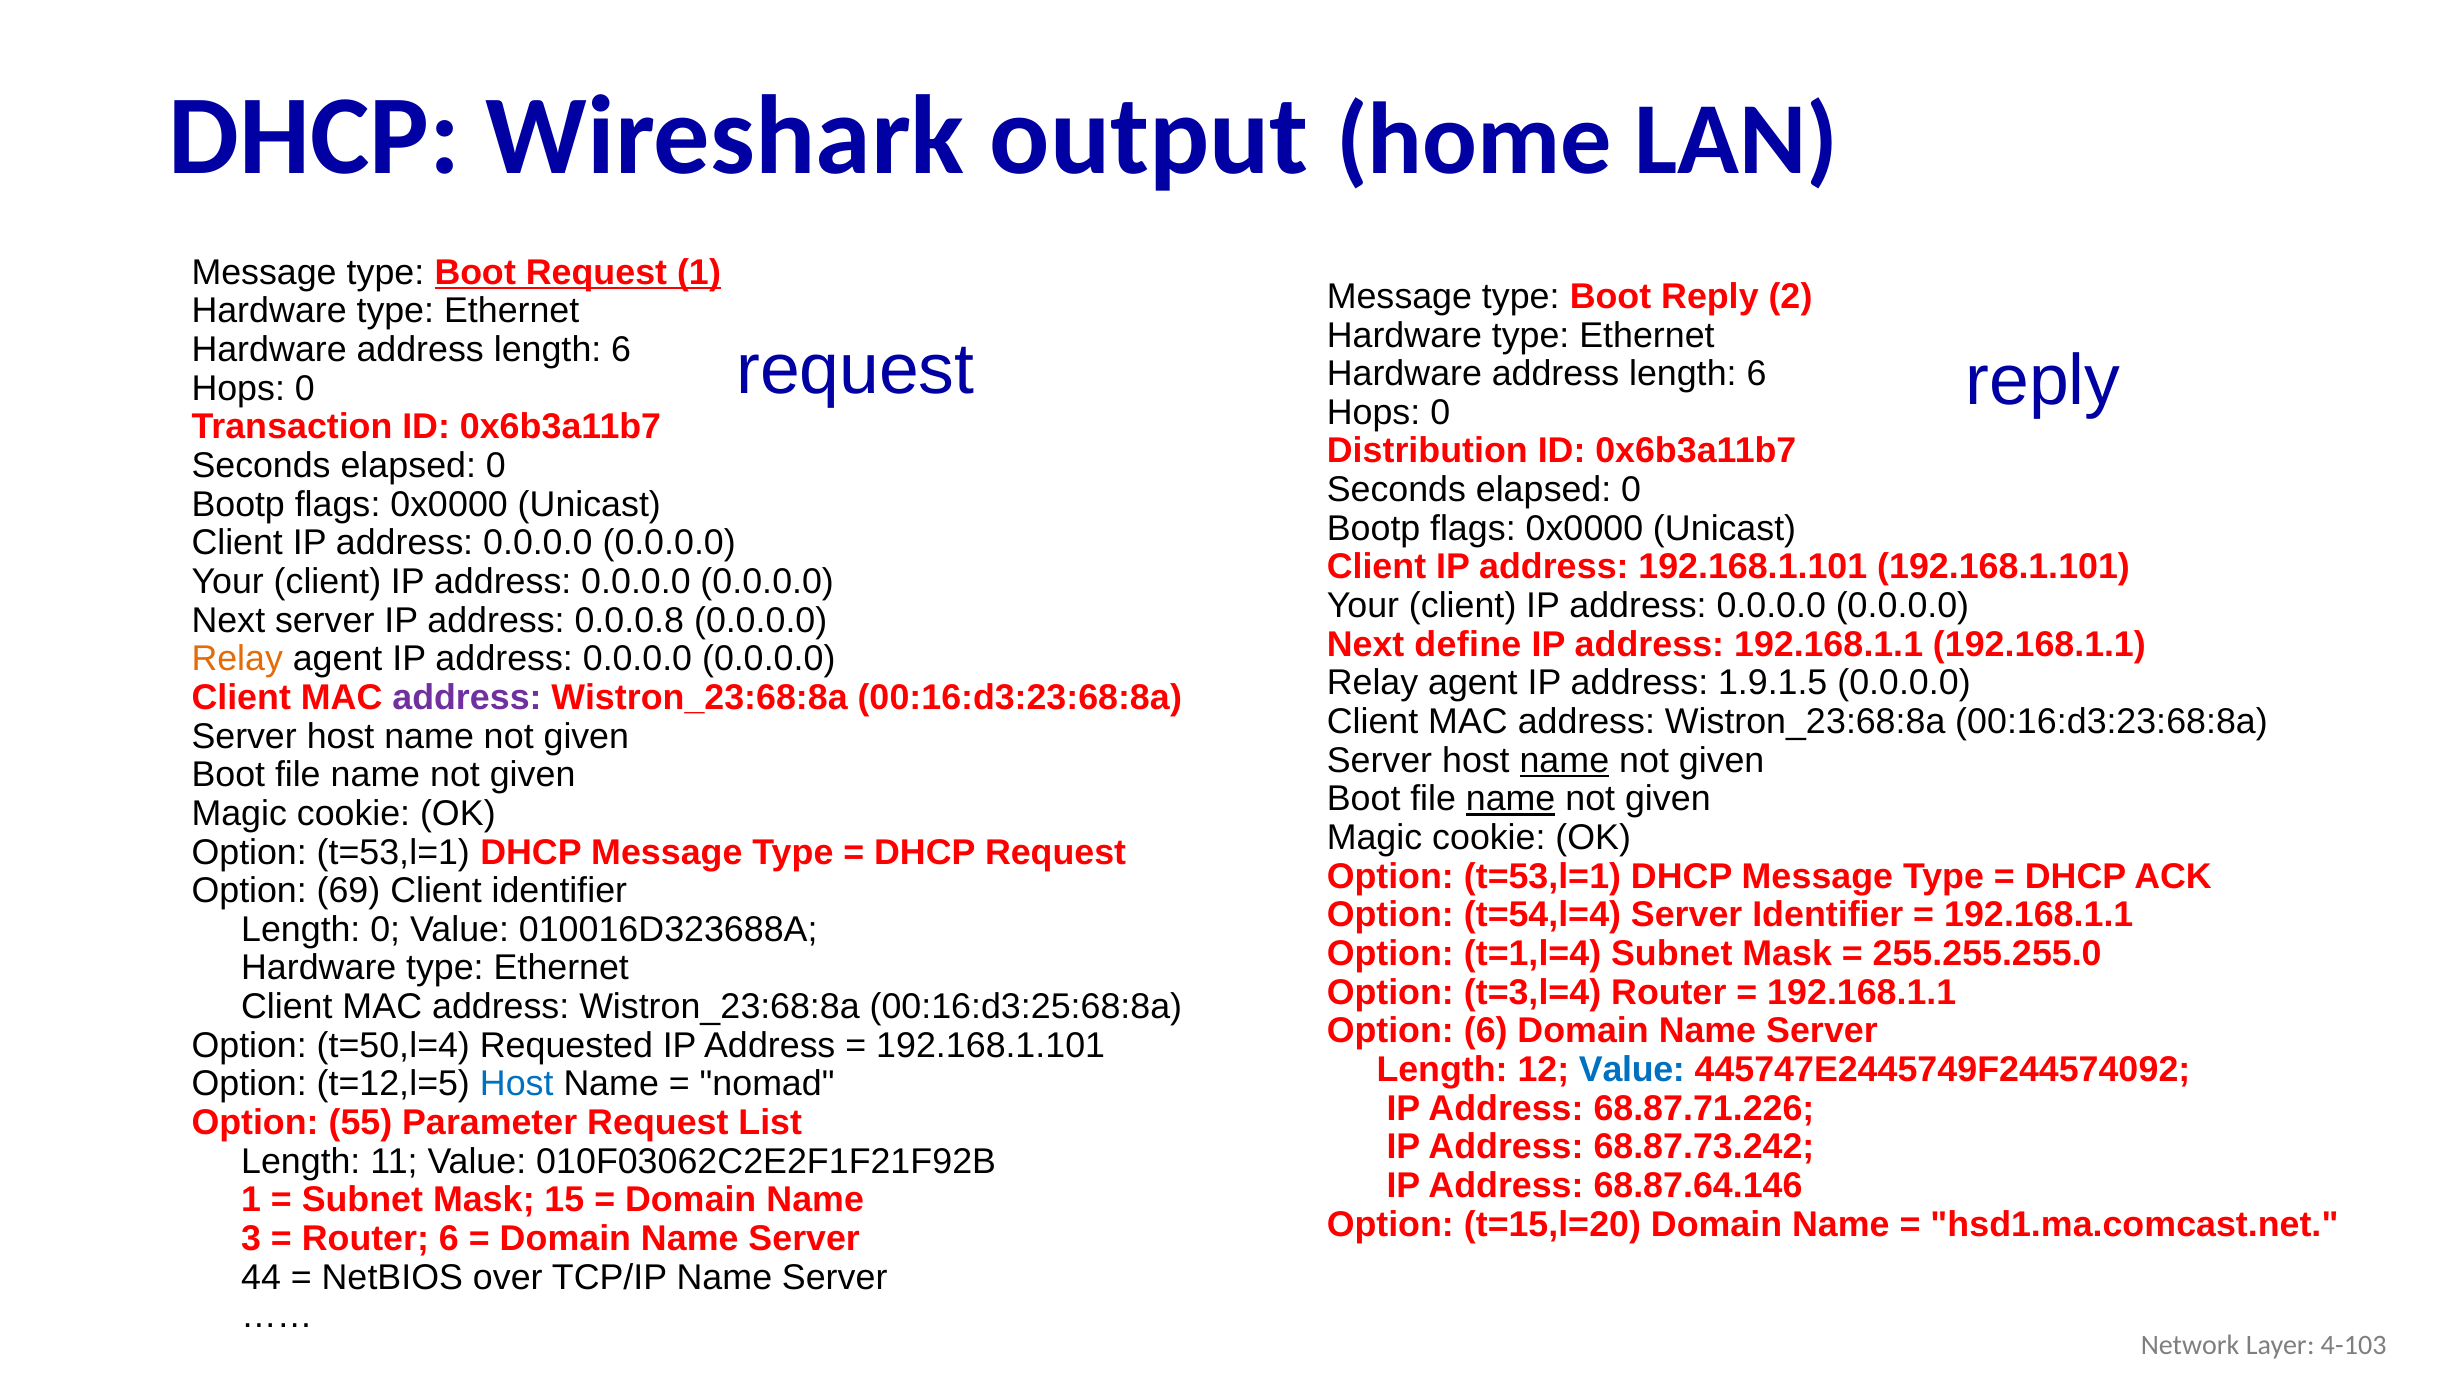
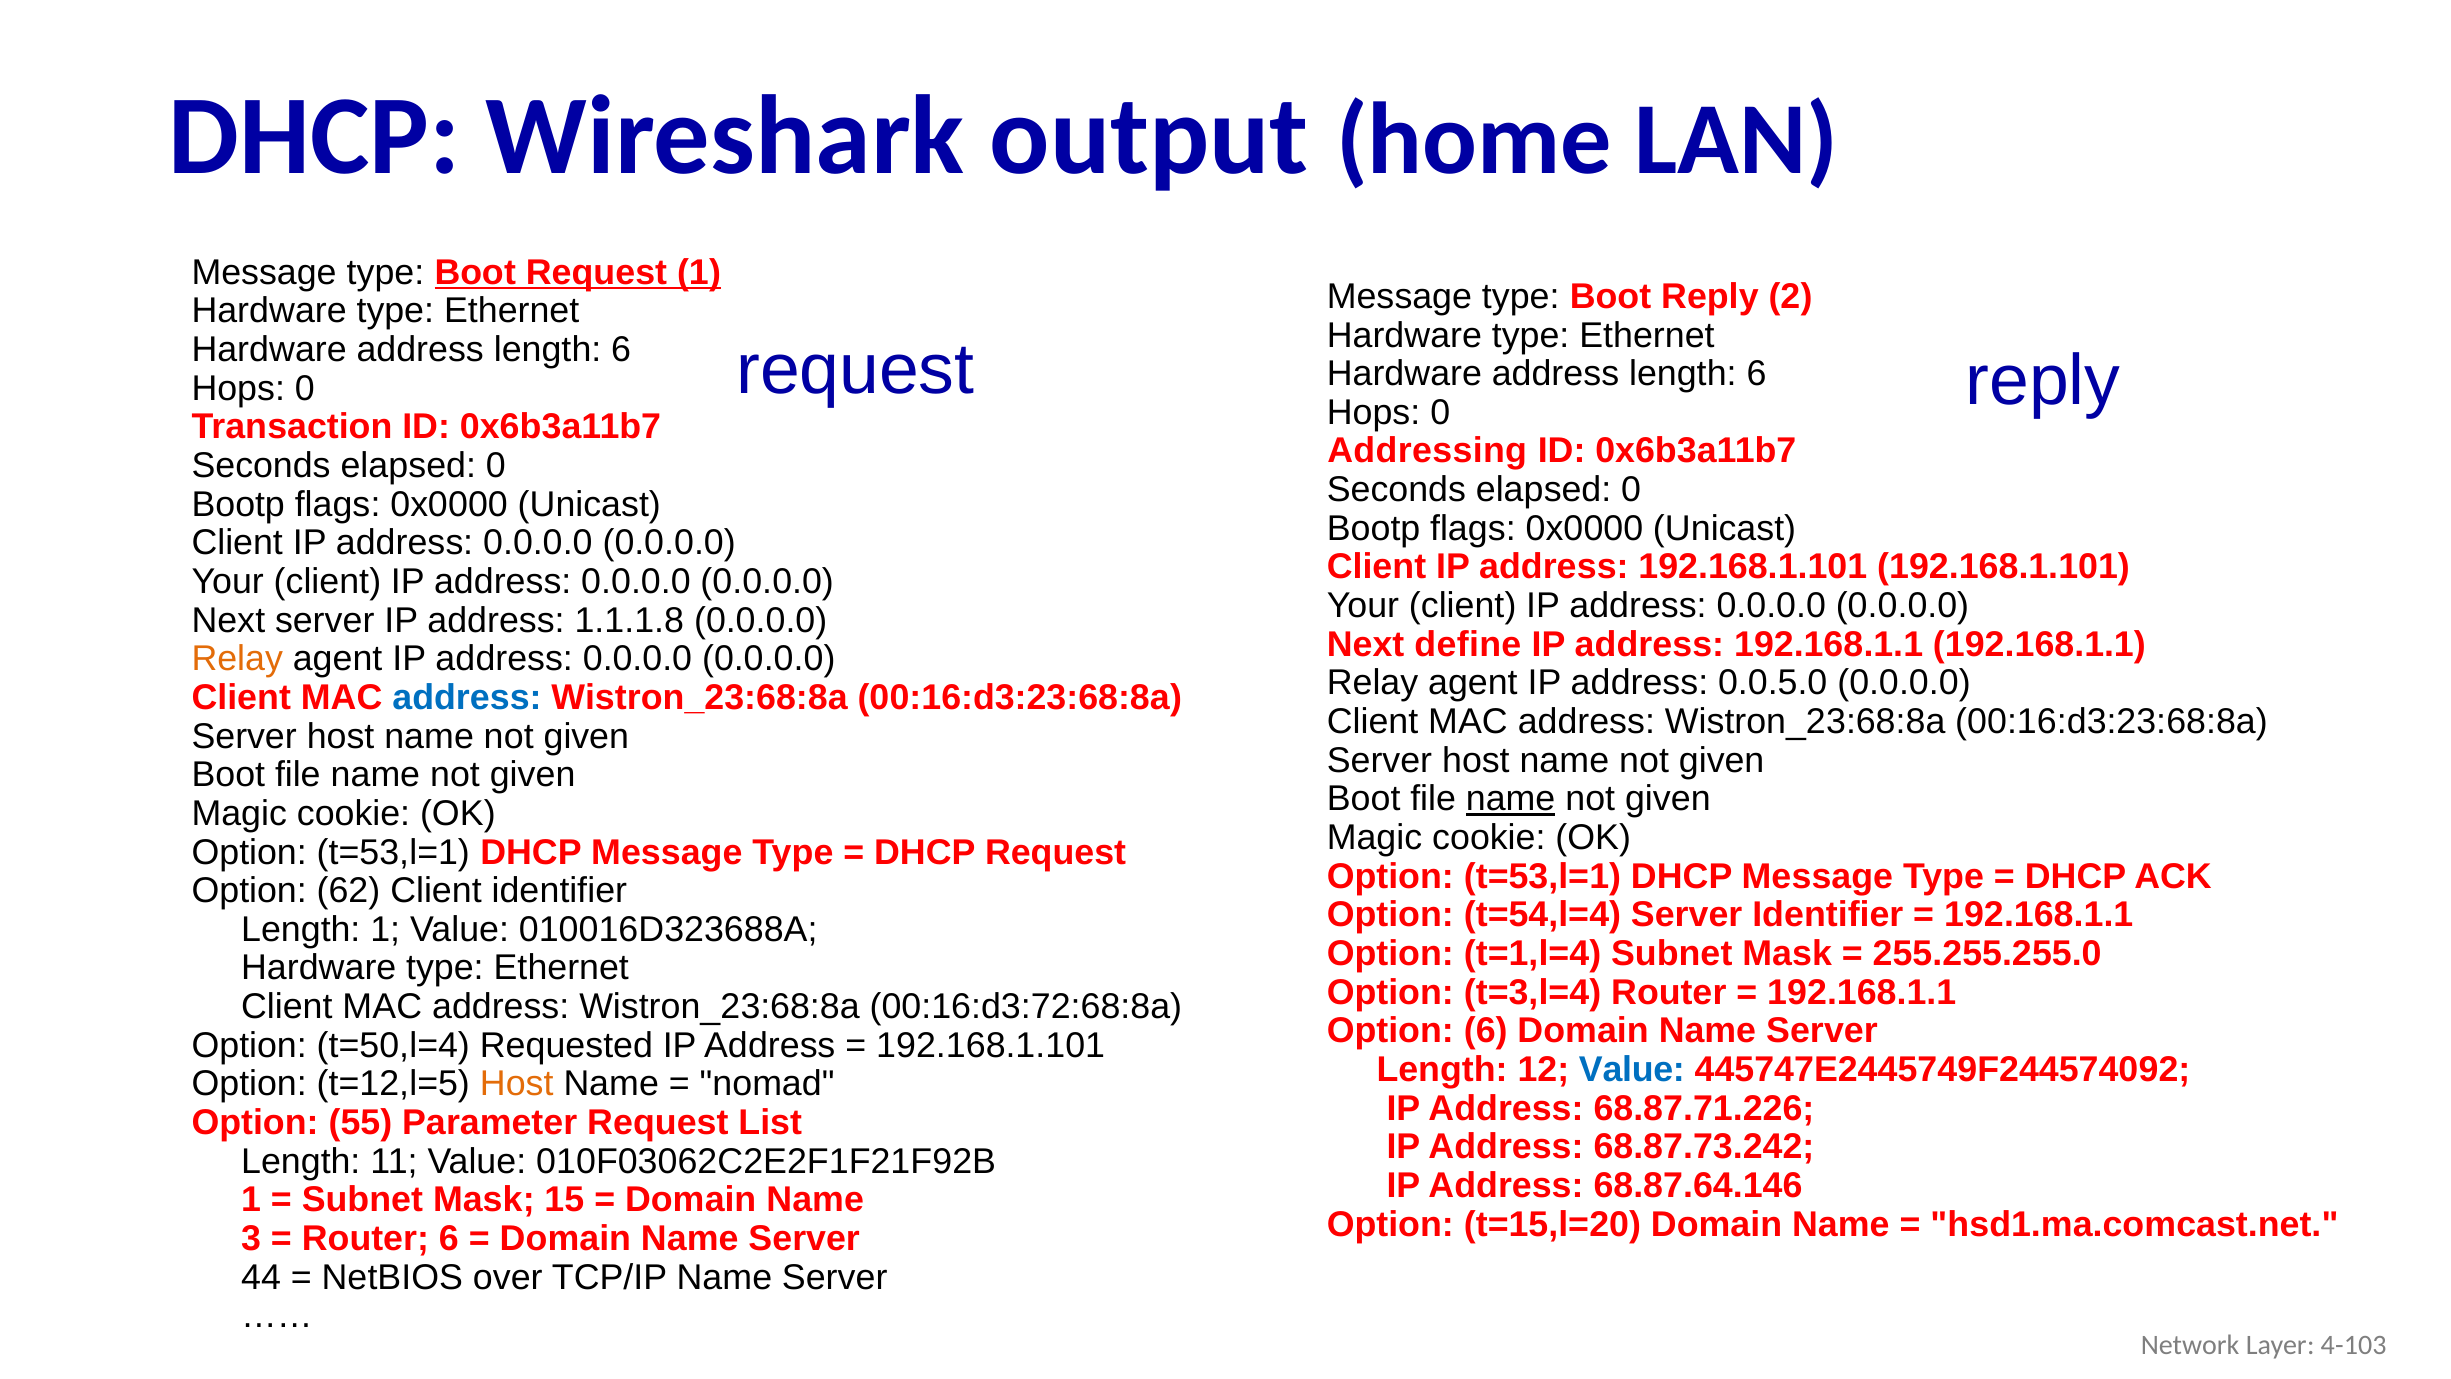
Distribution: Distribution -> Addressing (1427, 451)
0.0.0.8: 0.0.0.8 -> 1.1.1.8 (629, 620)
1.9.1.5: 1.9.1.5 -> 0.0.5.0 (1773, 683)
address colour: purple -> blue (467, 697)
name underline: present -> none (1564, 760)
69: 69 -> 62 (348, 891)
Length 0: 0 -> 1 (385, 929)
00:16:d3:25:68:8a: 00:16:d3:25:68:8a -> 00:16:d3:72:68:8a (1026, 1007)
Host colour: blue -> orange (517, 1084)
